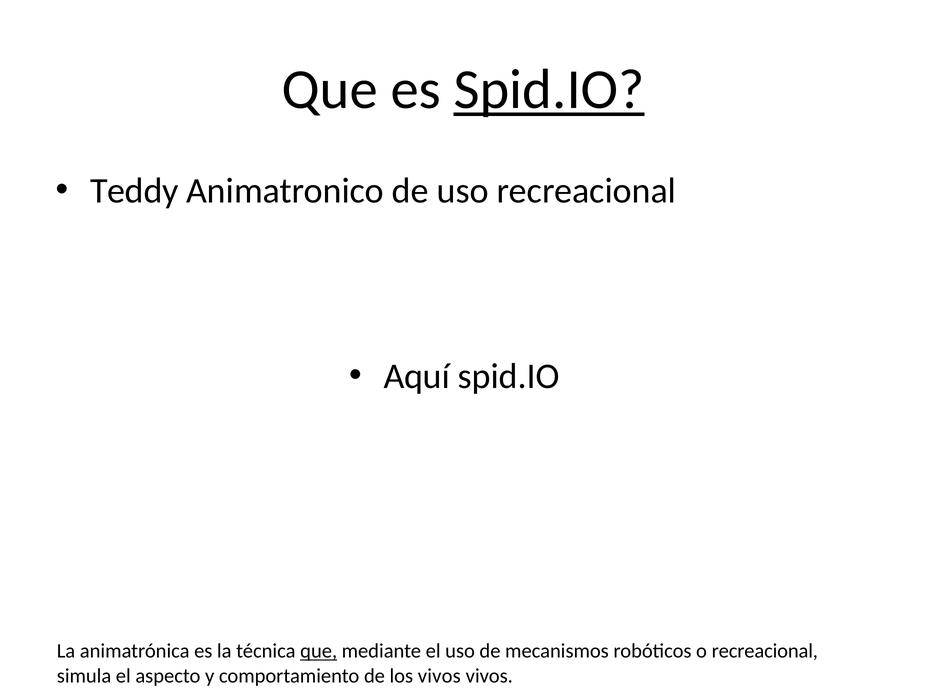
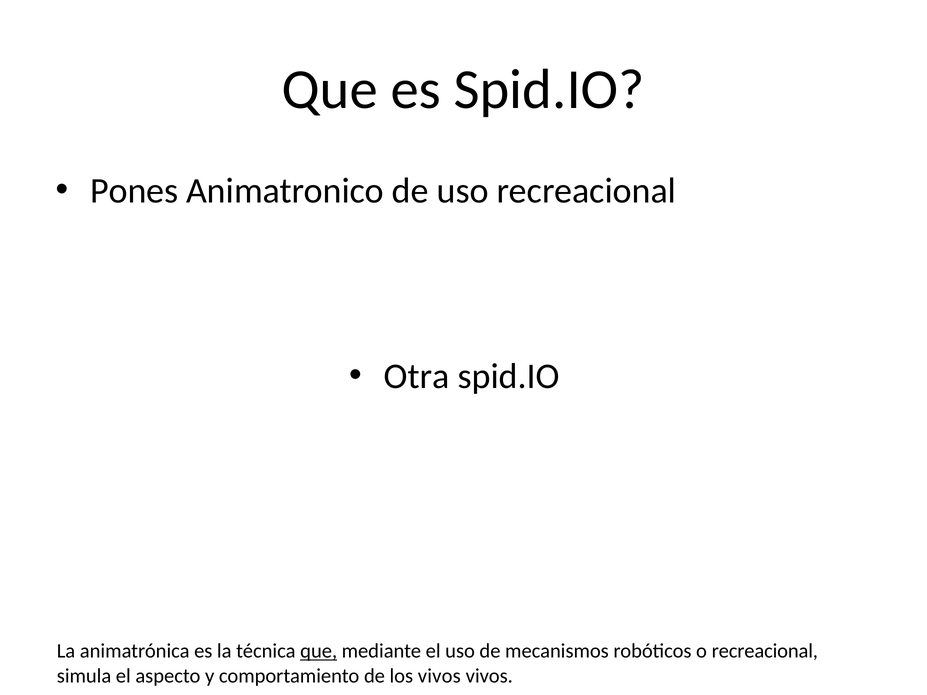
Spid.IO underline: present -> none (549, 90)
Teddy: Teddy -> Pones (134, 191)
Aquí: Aquí -> Otra (417, 376)
